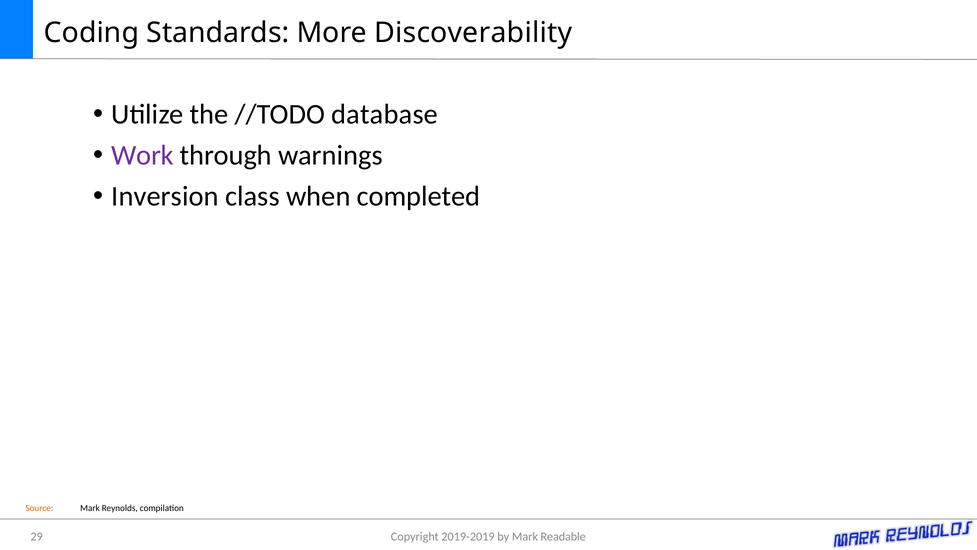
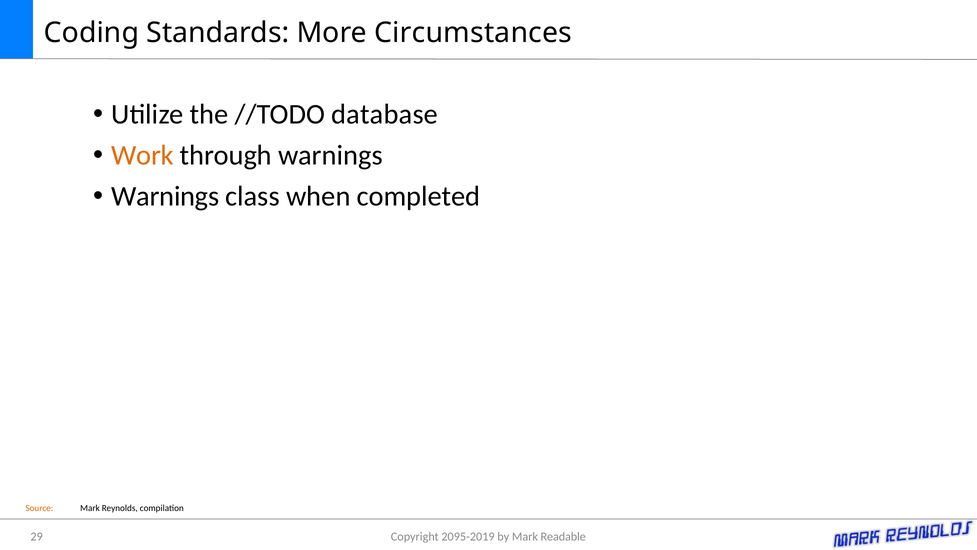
Discoverability: Discoverability -> Circumstances (473, 33)
Work colour: purple -> orange (142, 155)
Inversion: Inversion -> Warnings (165, 196)
2019-2019: 2019-2019 -> 2095-2019 (468, 536)
